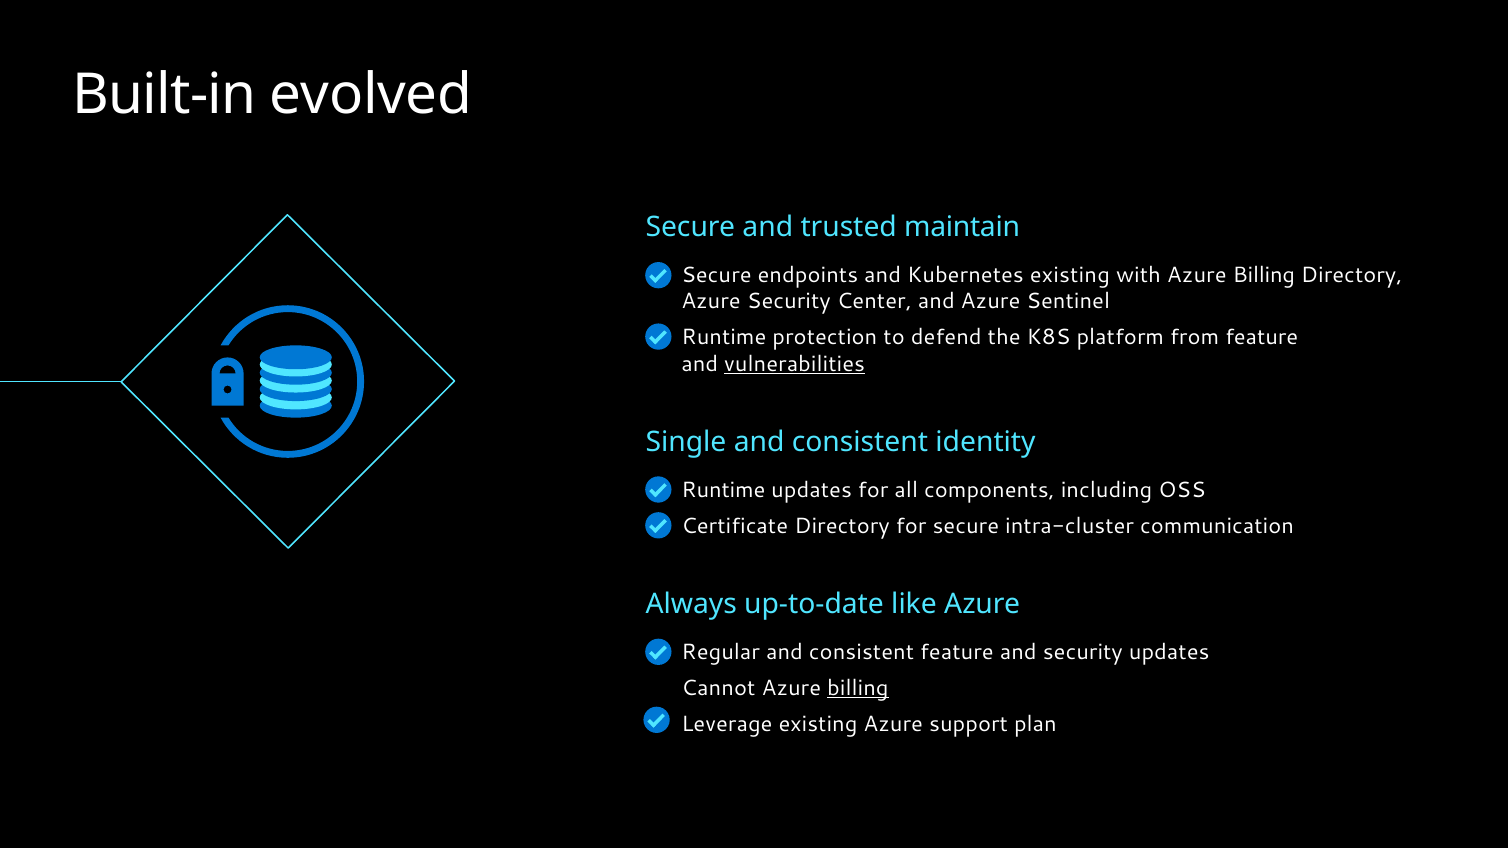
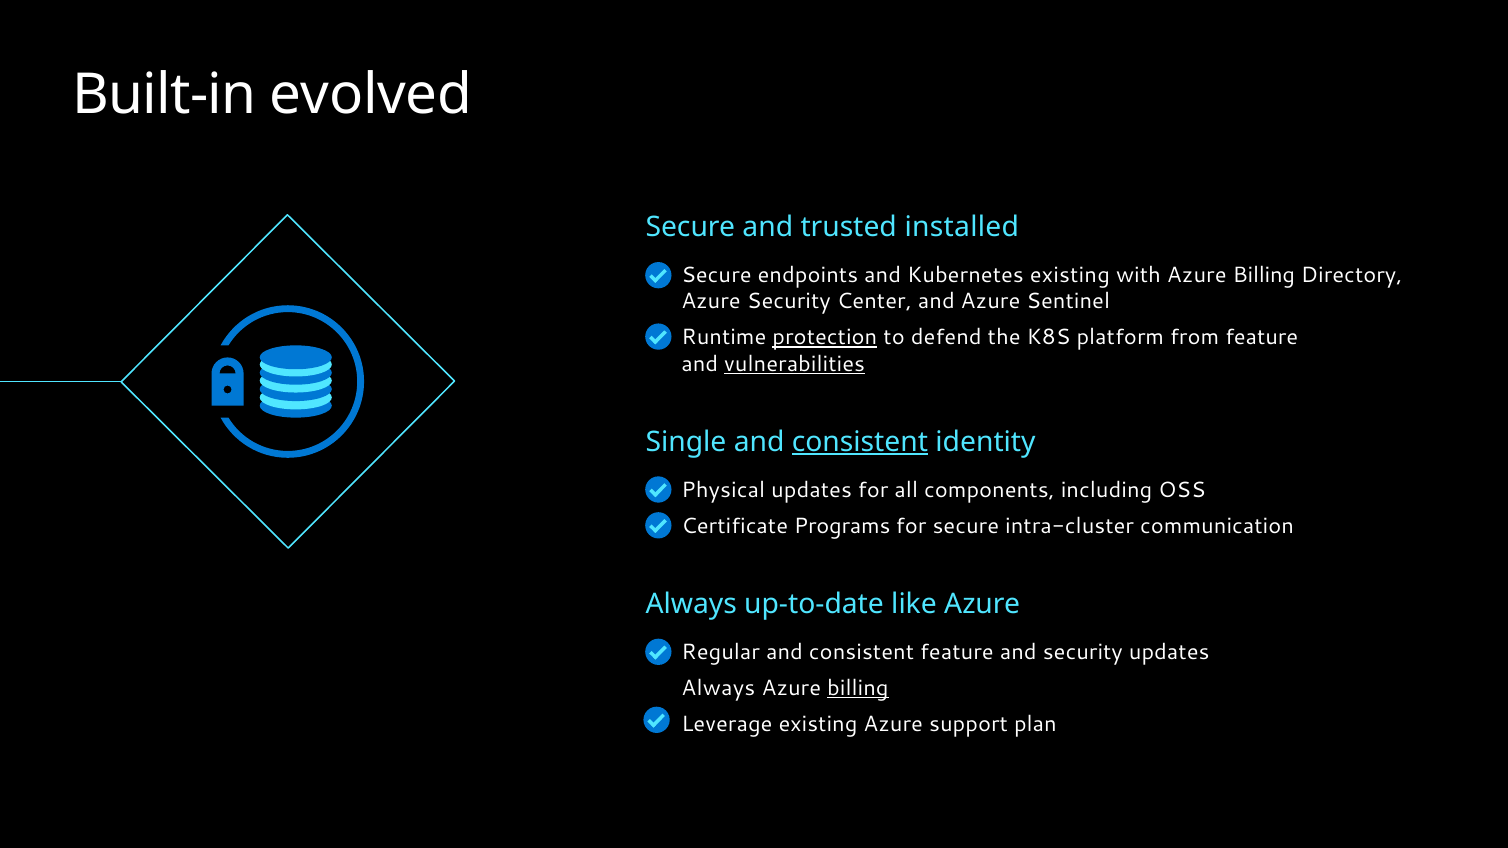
maintain: maintain -> installed (962, 227)
protection underline: none -> present (825, 338)
consistent underline: none -> present (860, 442)
Runtime: Runtime -> Physical (723, 490)
Certificate Directory: Directory -> Programs (842, 526)
Cannot: Cannot -> Always (718, 688)
